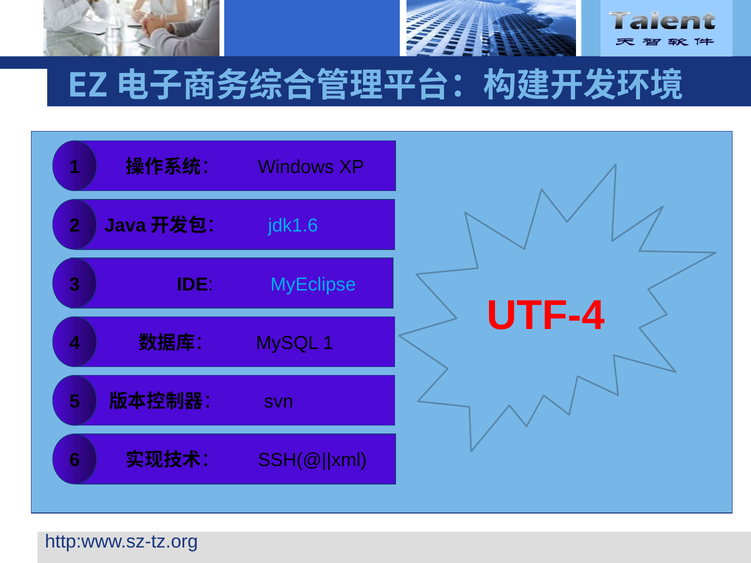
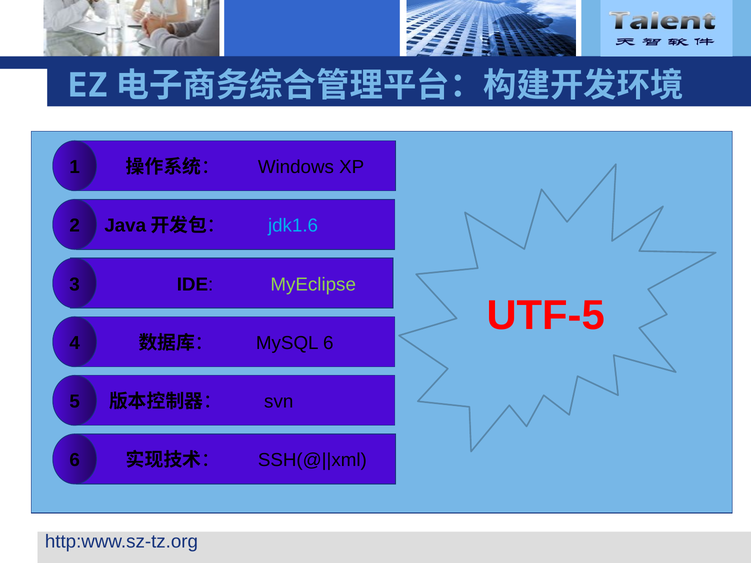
MyEclipse colour: light blue -> light green (313, 284)
UTF-4: UTF-4 -> UTF-5 (546, 316)
MySQL 1: 1 -> 6 (328, 343)
